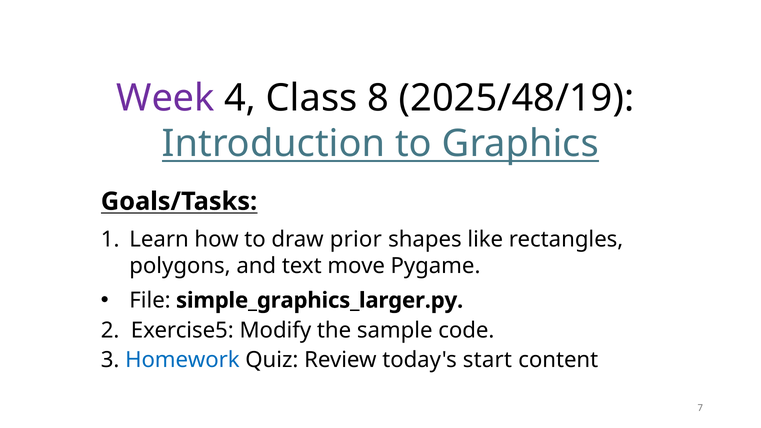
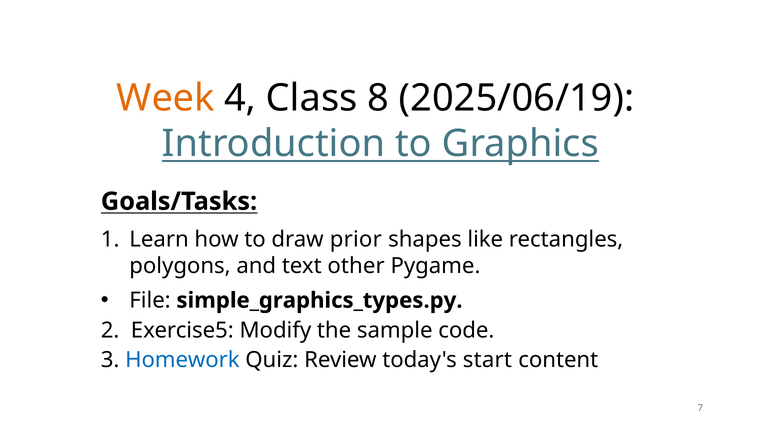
Week colour: purple -> orange (165, 98)
2025/48/19: 2025/48/19 -> 2025/06/19 (517, 98)
move: move -> other (356, 266)
simple_graphics_larger.py: simple_graphics_larger.py -> simple_graphics_types.py (320, 300)
